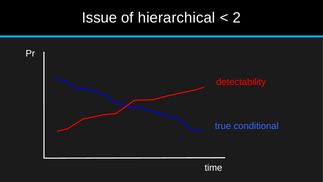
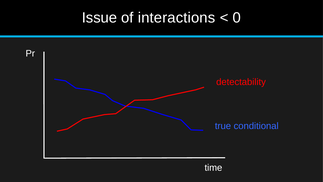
hierarchical: hierarchical -> interactions (177, 18)
2: 2 -> 0 (237, 18)
